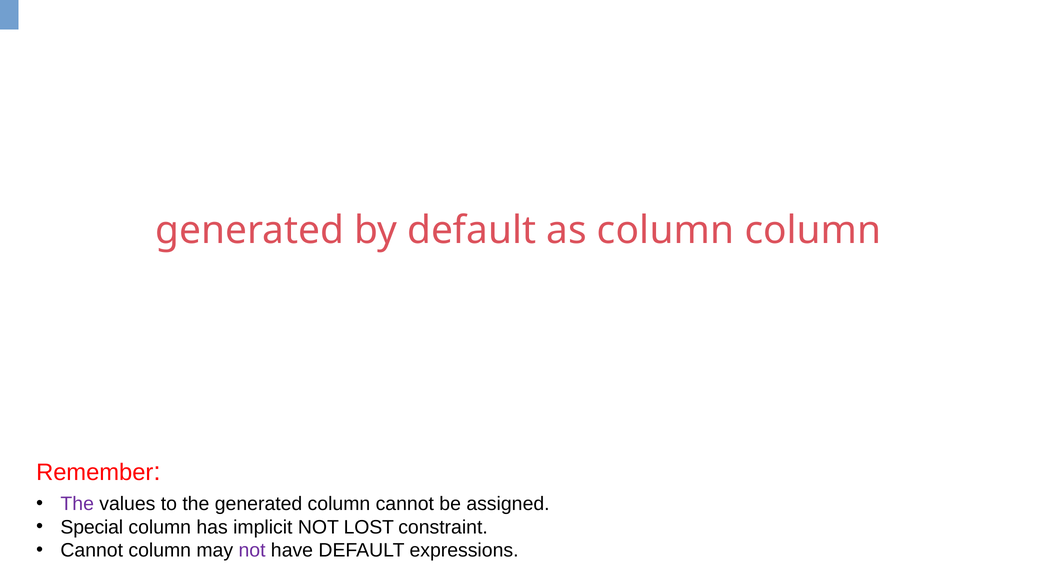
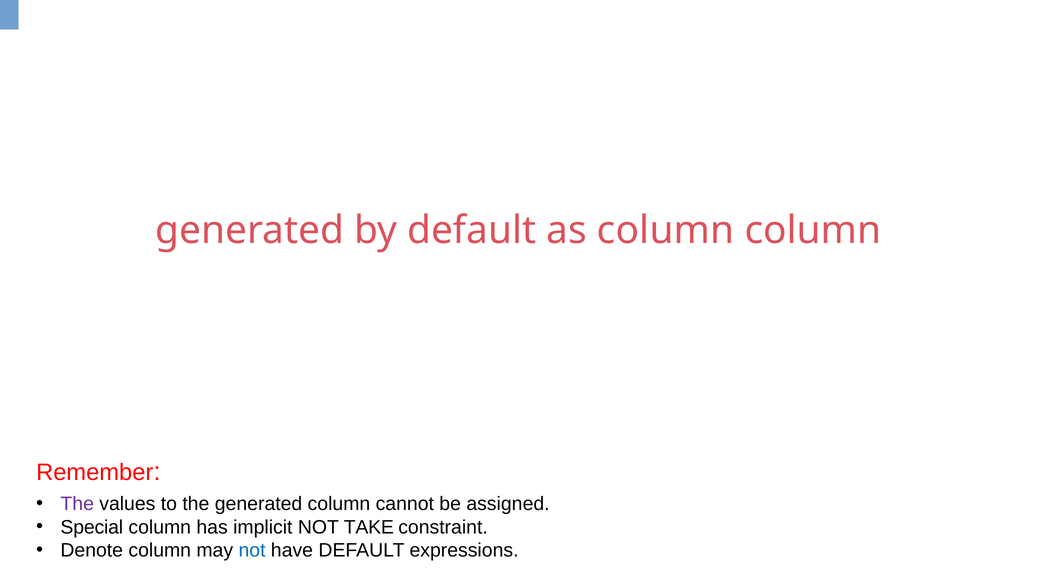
LOST: LOST -> TAKE (369, 527)
Cannot: Cannot -> Denote (92, 551)
not colour: purple -> blue (252, 551)
